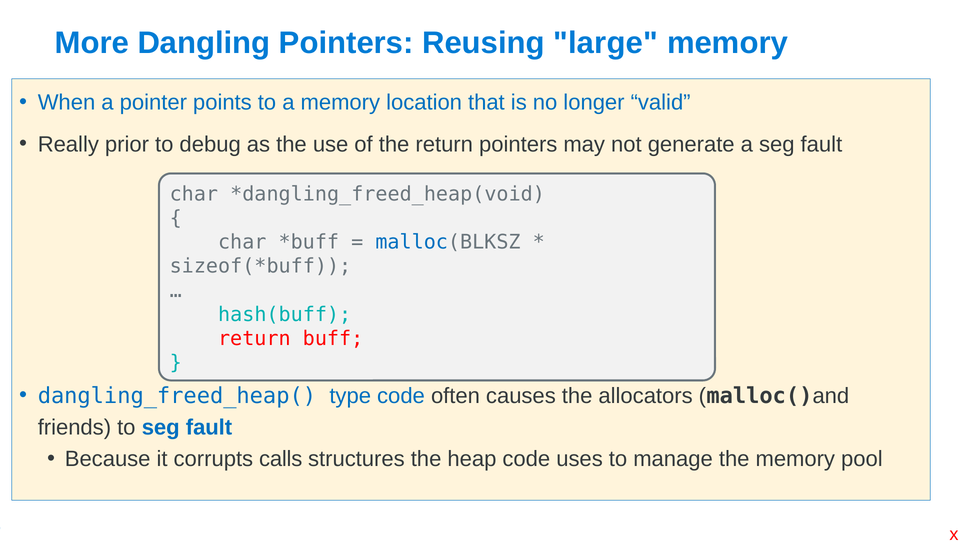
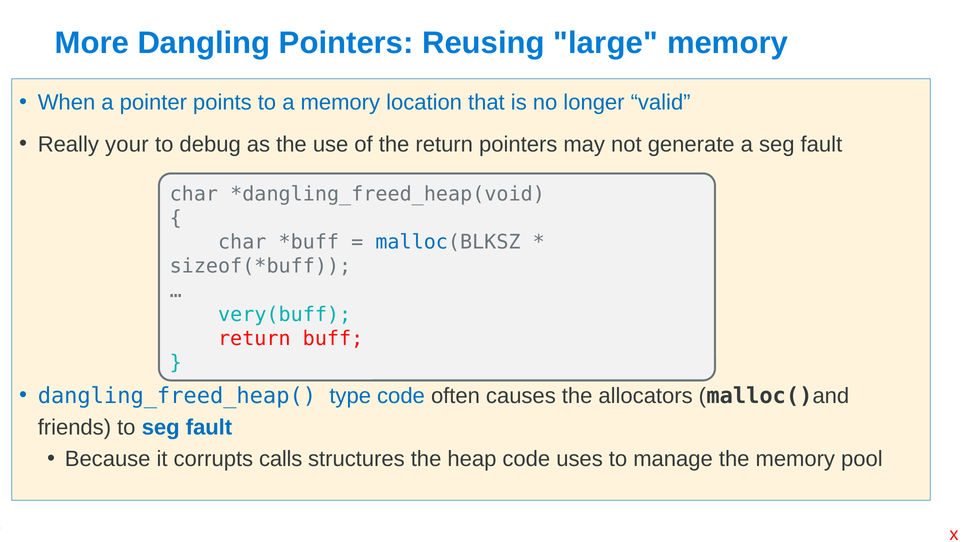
prior: prior -> your (127, 144)
hash(buff: hash(buff -> very(buff (285, 314)
